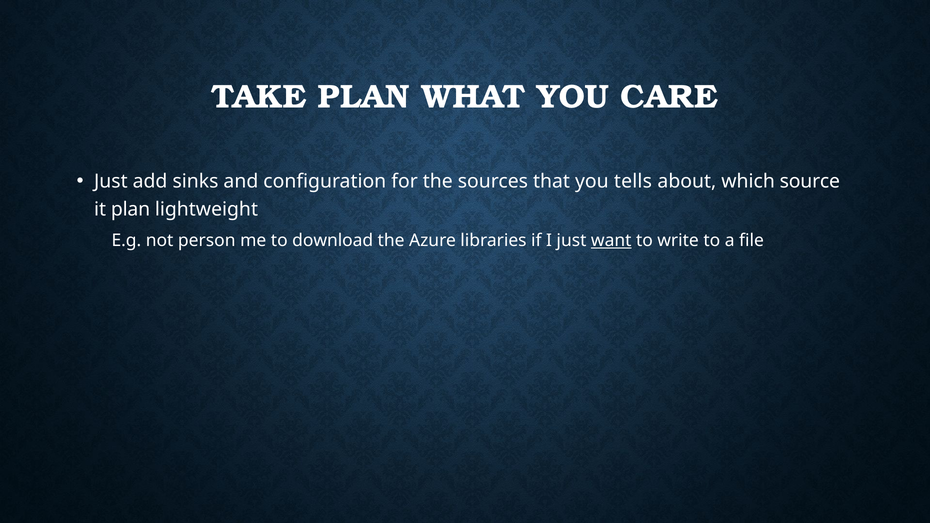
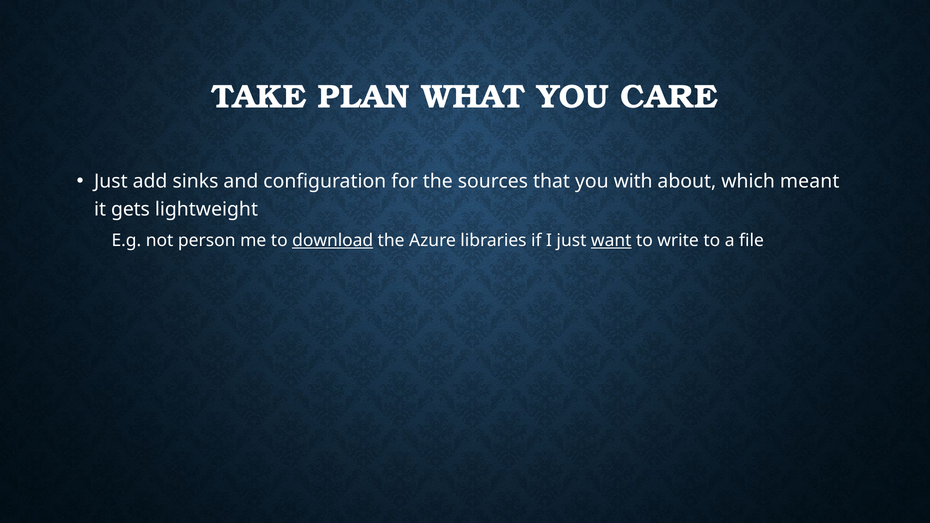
tells: tells -> with (633, 182)
source: source -> meant (810, 182)
it plan: plan -> gets (130, 209)
download underline: none -> present (333, 240)
